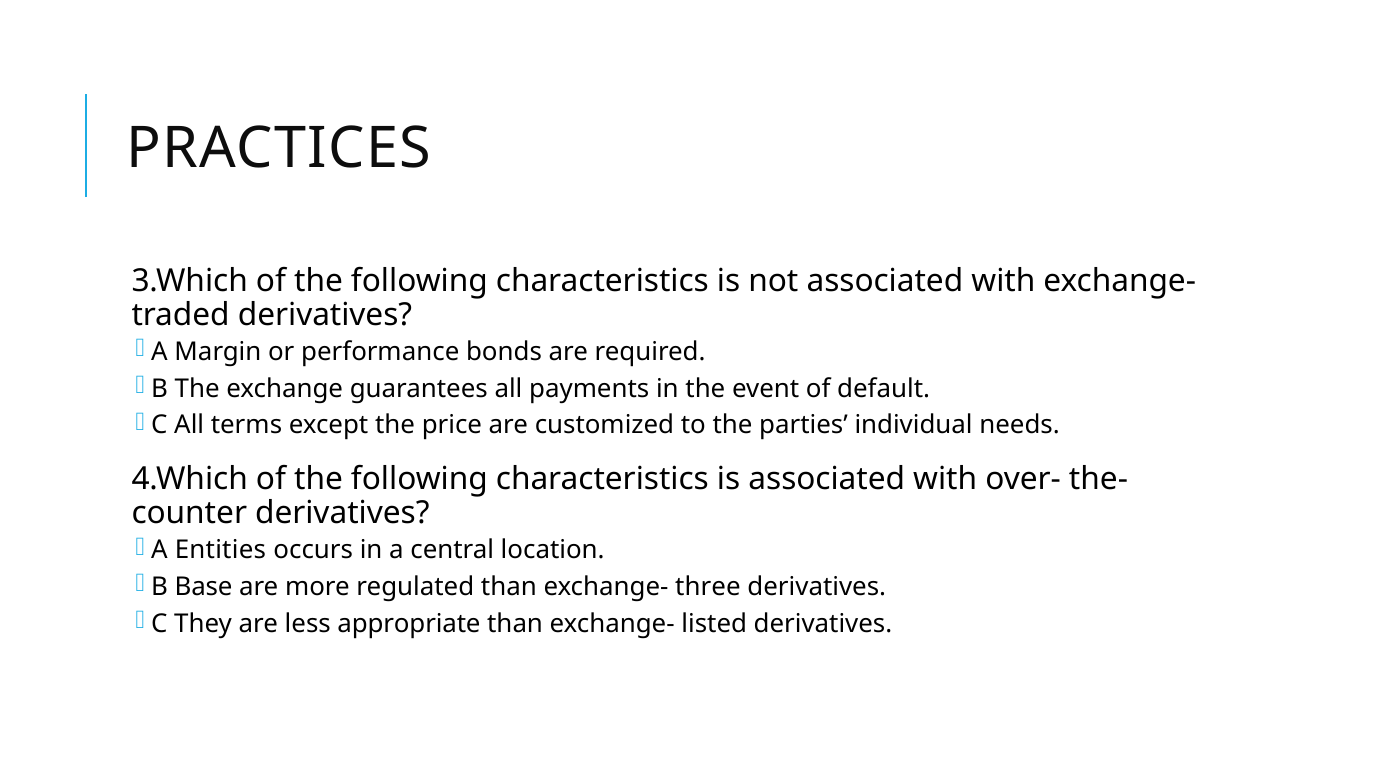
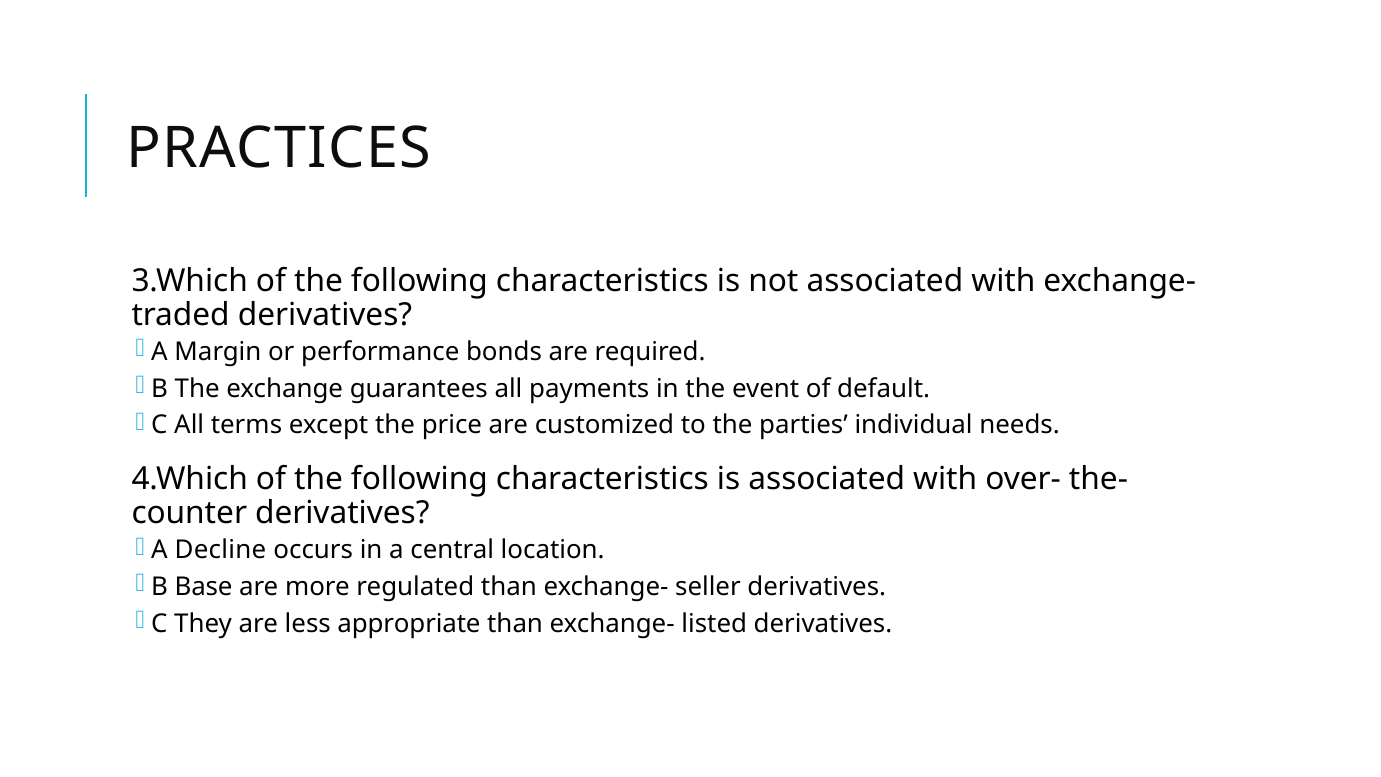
Entities: Entities -> Decline (220, 550)
three: three -> seller (708, 587)
